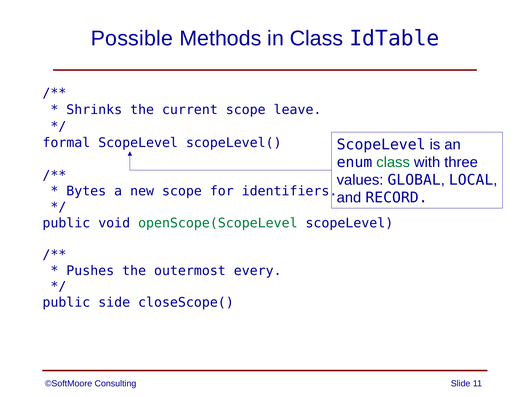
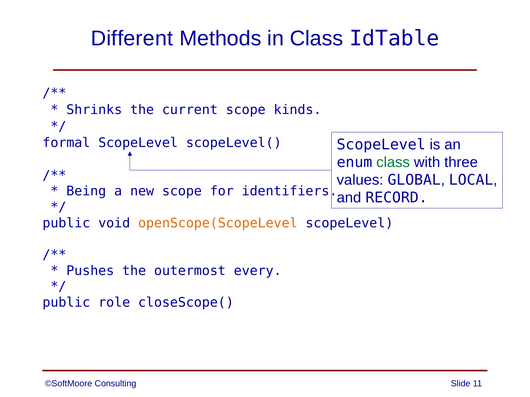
Possible: Possible -> Different (132, 39)
leave: leave -> kinds (298, 110)
Bytes: Bytes -> Being (86, 192)
openScope(ScopeLevel colour: green -> orange (218, 223)
side: side -> role (114, 303)
